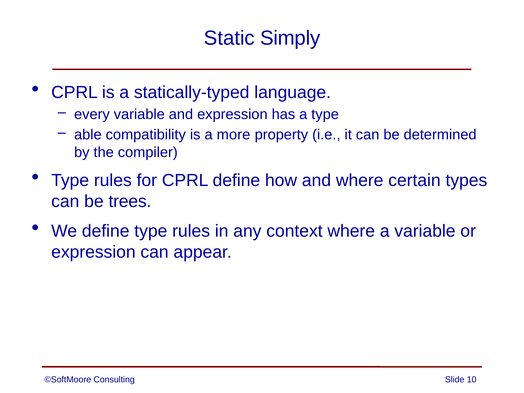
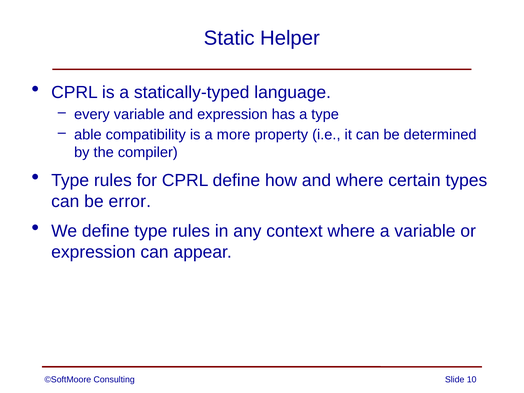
Simply: Simply -> Helper (290, 38)
trees: trees -> error (130, 201)
